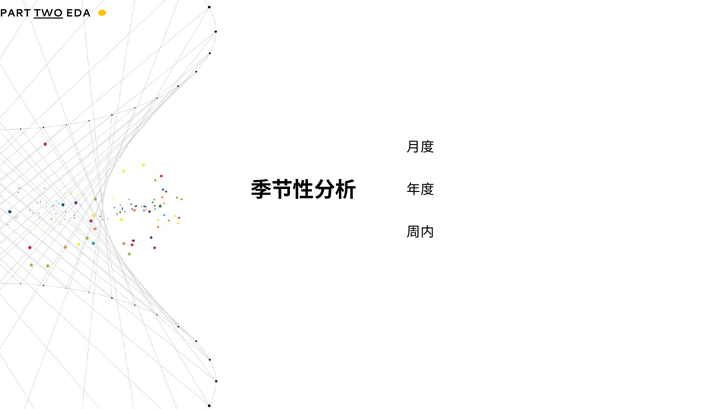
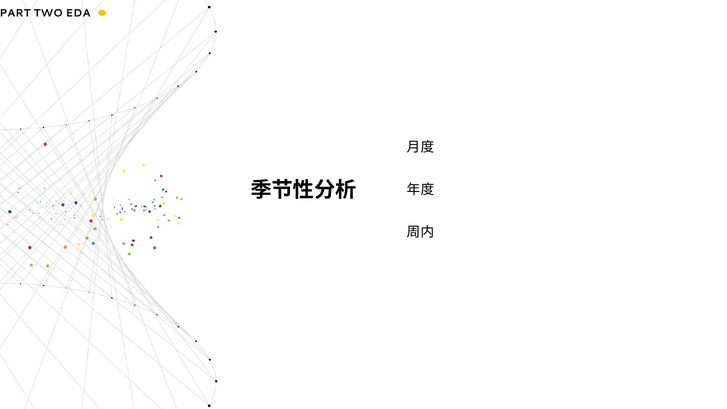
TWO underline: present -> none (48, 13)
